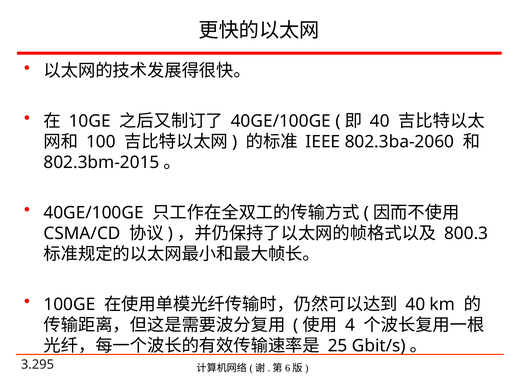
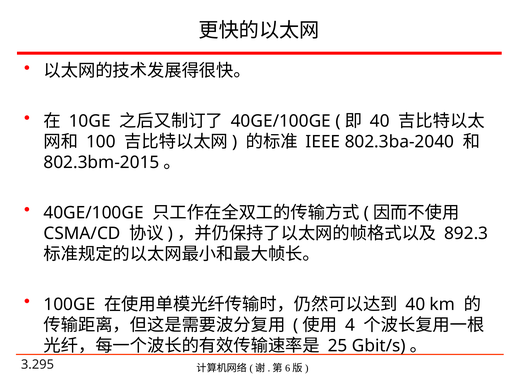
802.3ba-2060: 802.3ba-2060 -> 802.3ba-2040 (399, 142)
800.3: 800.3 -> 892.3 (466, 233)
